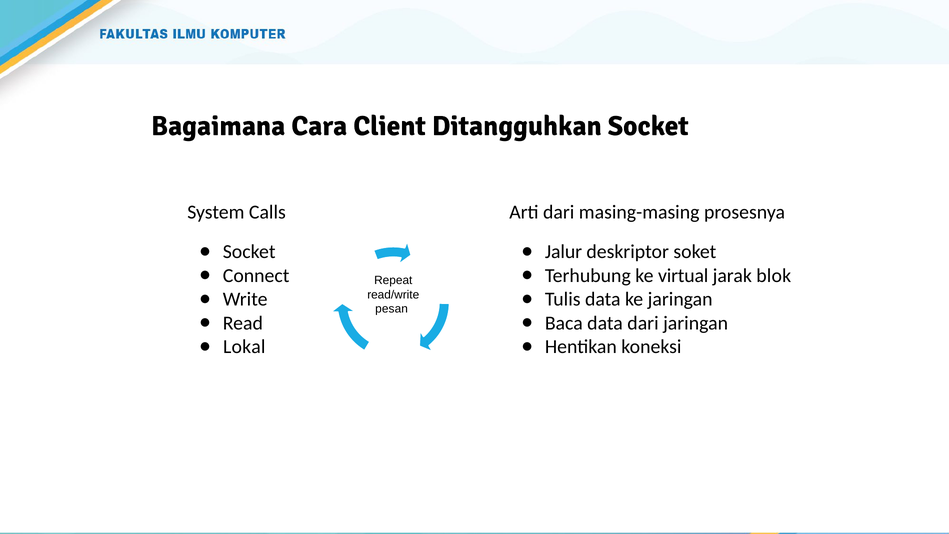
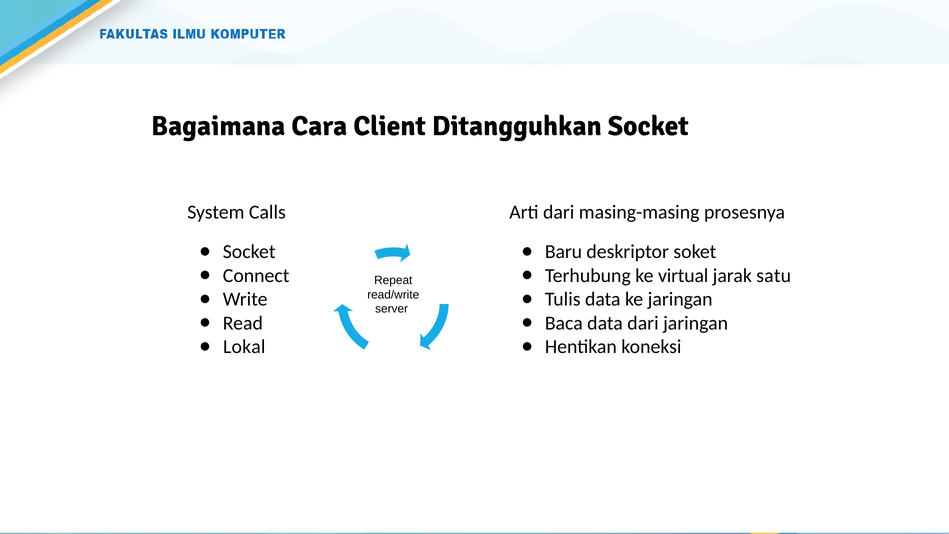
Jalur: Jalur -> Baru (563, 252)
blok: blok -> satu (774, 275)
pesan: pesan -> server (392, 309)
